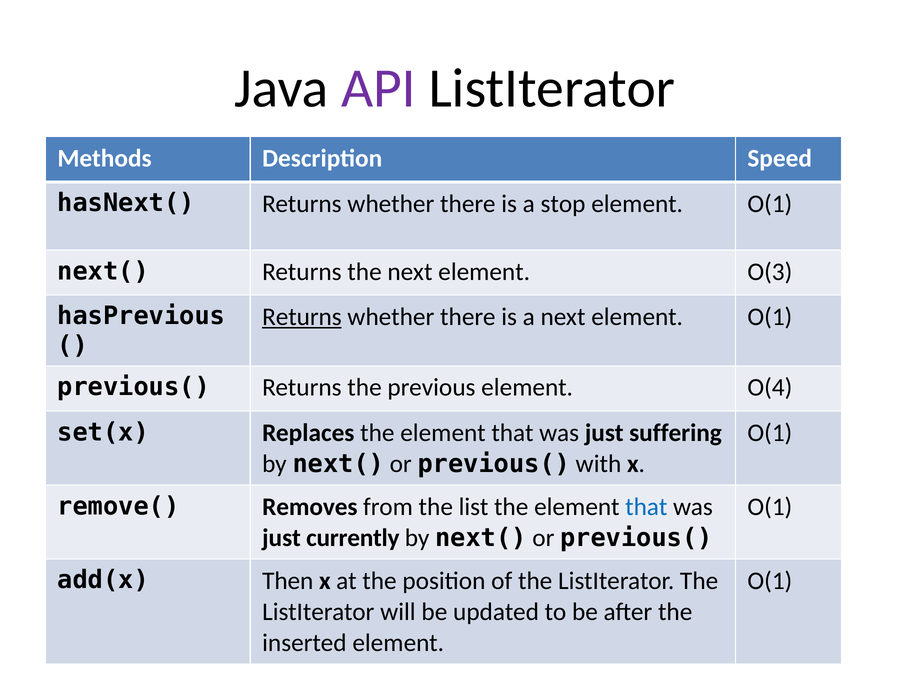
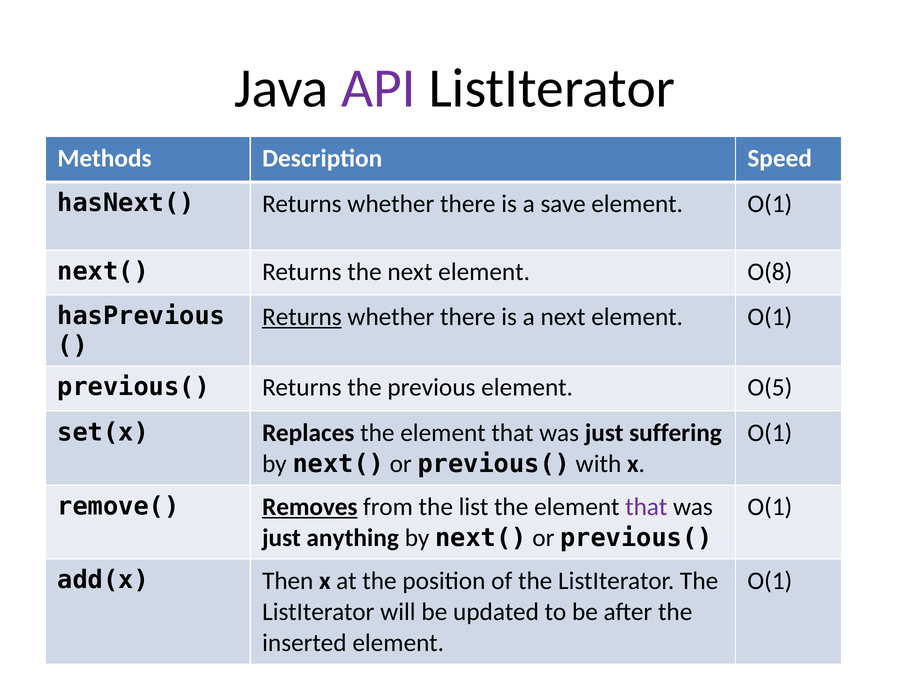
stop: stop -> save (563, 204)
O(3: O(3 -> O(8 (770, 272)
O(4: O(4 -> O(5 (770, 387)
Removes underline: none -> present (310, 506)
that colour: blue -> purple (646, 506)
currently: currently -> anything (353, 537)
